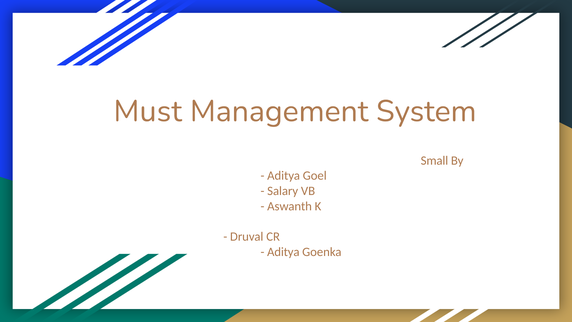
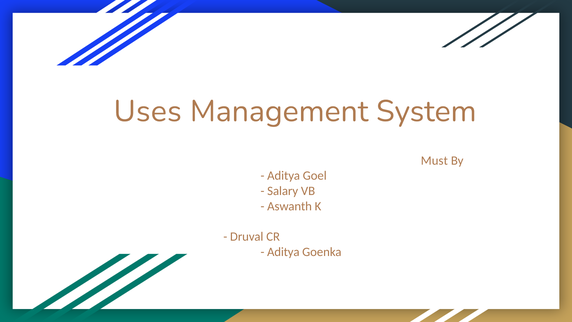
Must: Must -> Uses (148, 111)
Small: Small -> Must (434, 160)
